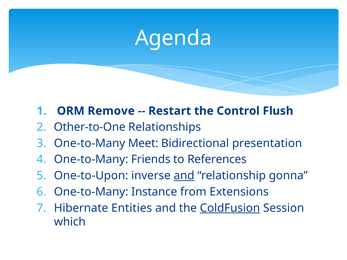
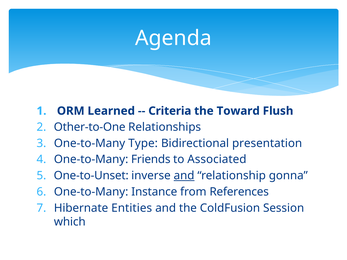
Remove: Remove -> Learned (111, 111)
Restart: Restart -> Criteria (170, 111)
Control: Control -> Toward (238, 111)
Meet: Meet -> Type (143, 143)
References: References -> Associated (217, 160)
One-to-Upon: One-to-Upon -> One-to-Unset (91, 176)
Extensions: Extensions -> References (239, 192)
ColdFusion underline: present -> none (230, 208)
